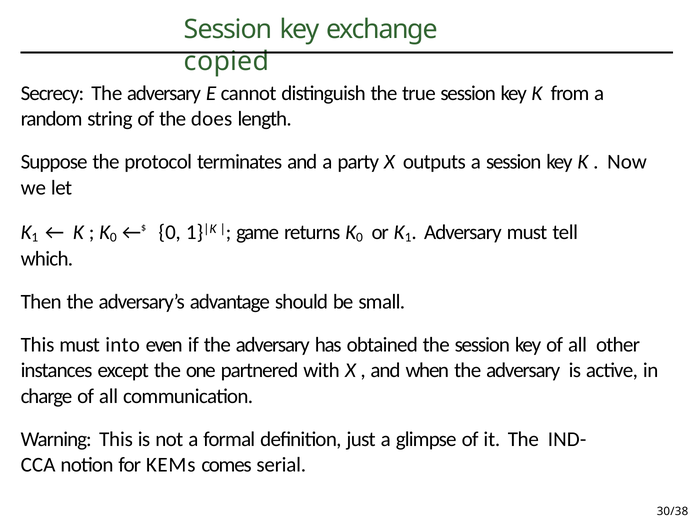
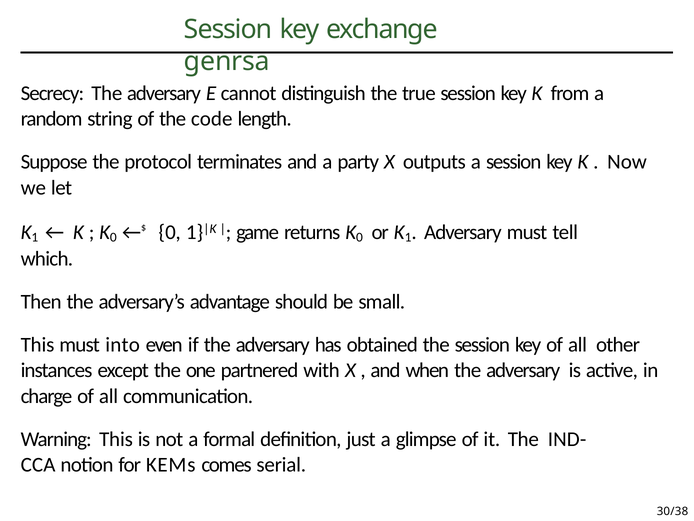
copied: copied -> genrsa (227, 61)
does: does -> code (212, 119)
